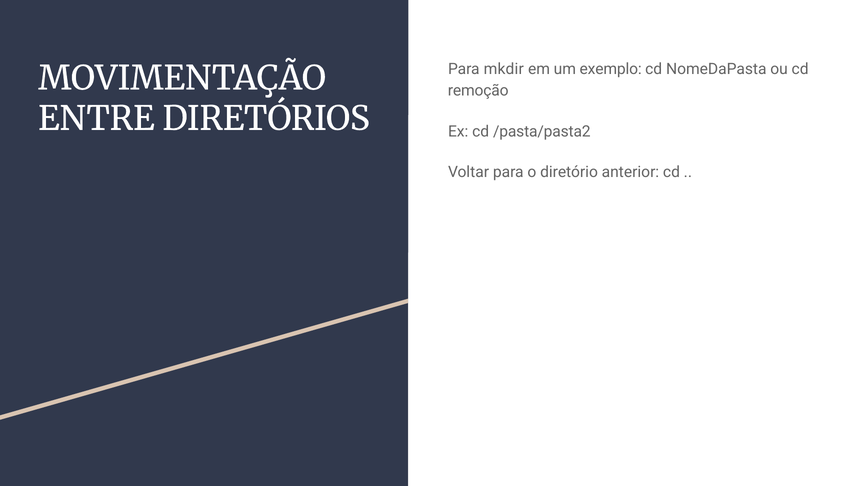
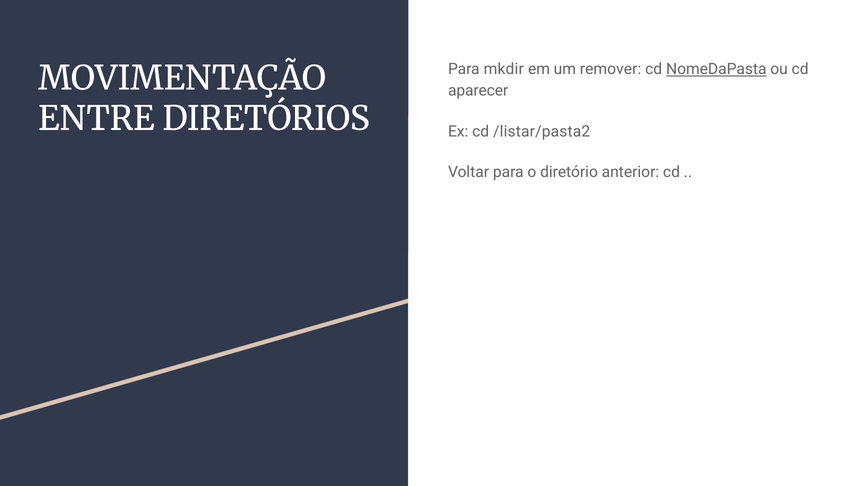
exemplo: exemplo -> remover (611, 69)
NomeDaPasta underline: none -> present (716, 69)
remoção: remoção -> aparecer (478, 91)
/pasta/pasta2: /pasta/pasta2 -> /listar/pasta2 (542, 132)
